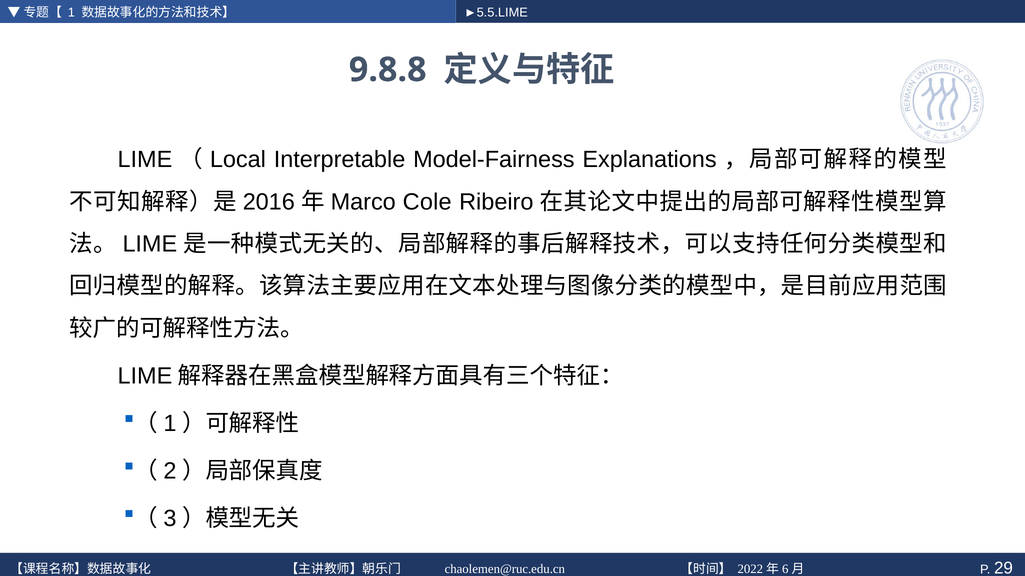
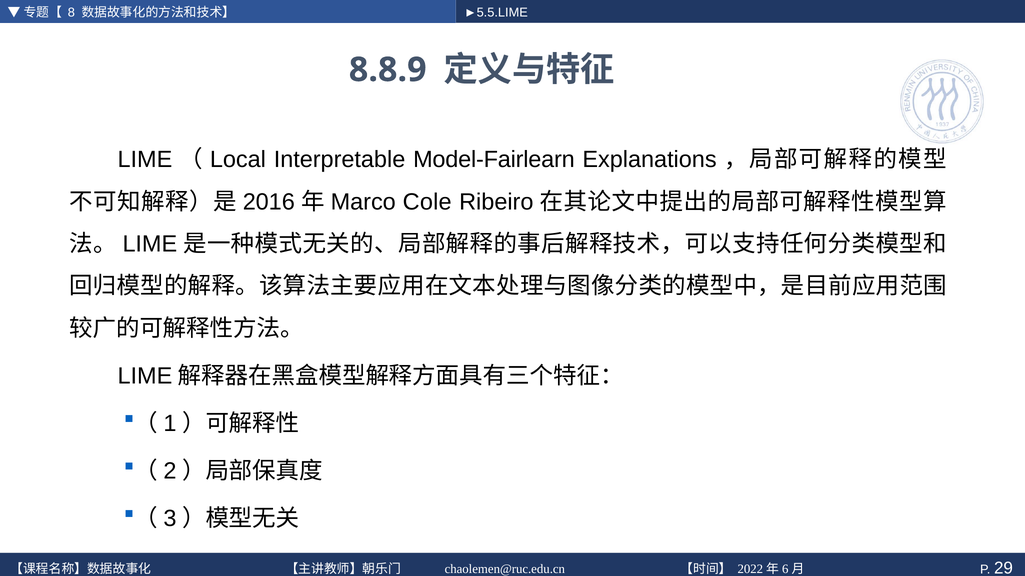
1: 1 -> 8 (71, 12)
9.8.8: 9.8.8 -> 8.8.9 (388, 70)
Model-Fairness: Model-Fairness -> Model-Fairlearn (494, 160)
